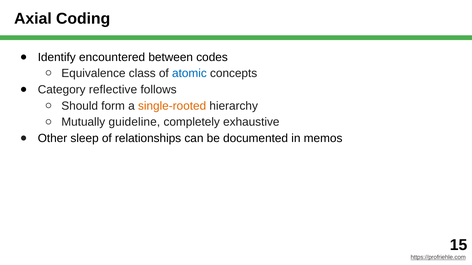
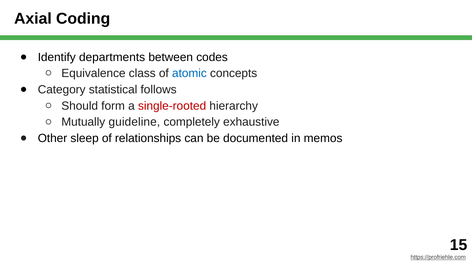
encountered: encountered -> departments (112, 57)
reflective: reflective -> statistical (113, 90)
single-rooted colour: orange -> red (172, 106)
